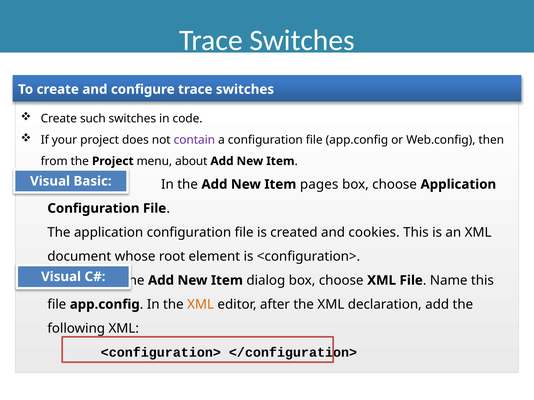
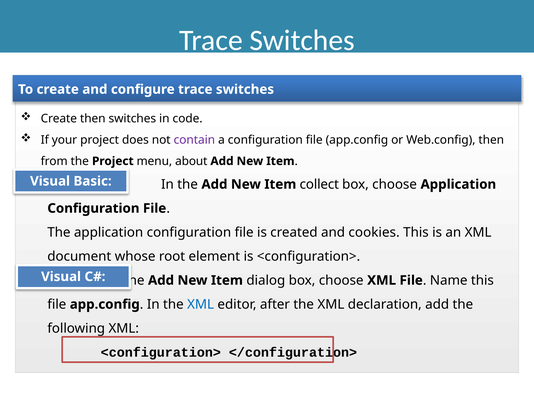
Create such: such -> then (93, 119)
pages: pages -> collect (319, 185)
XML colour: orange -> blue (201, 305)
